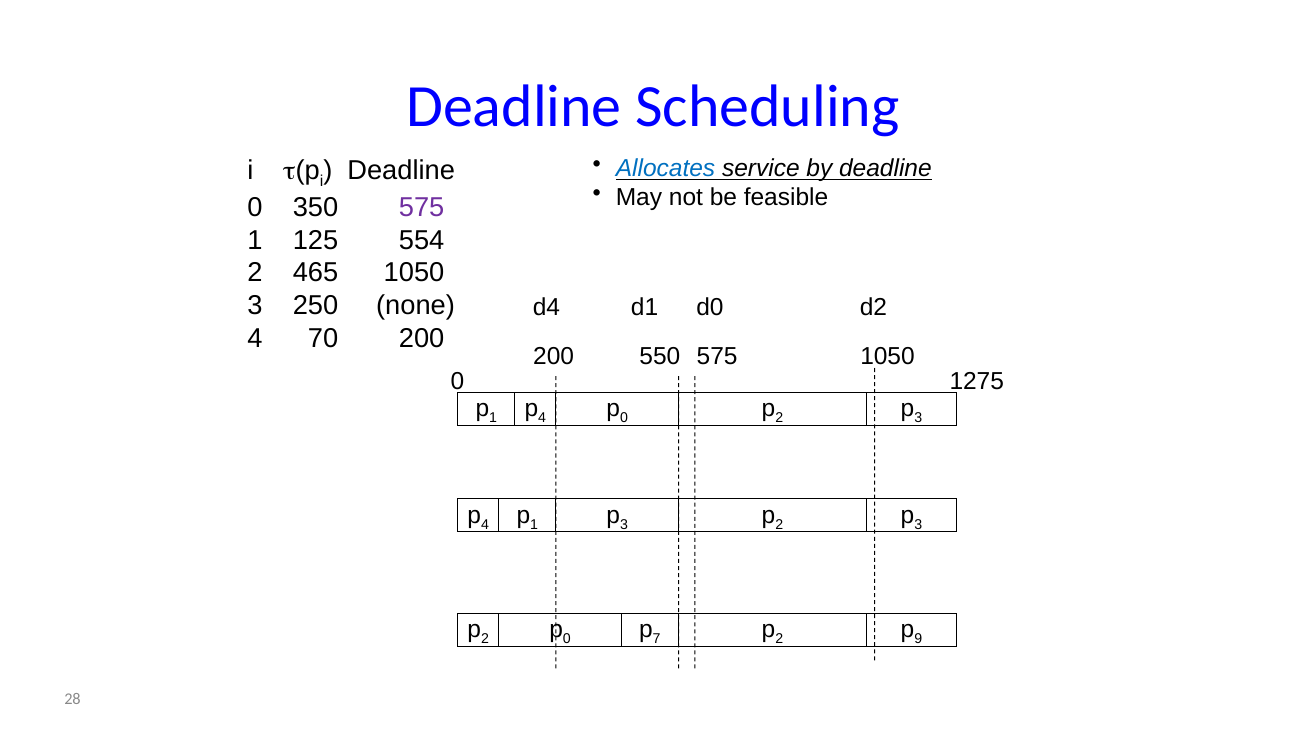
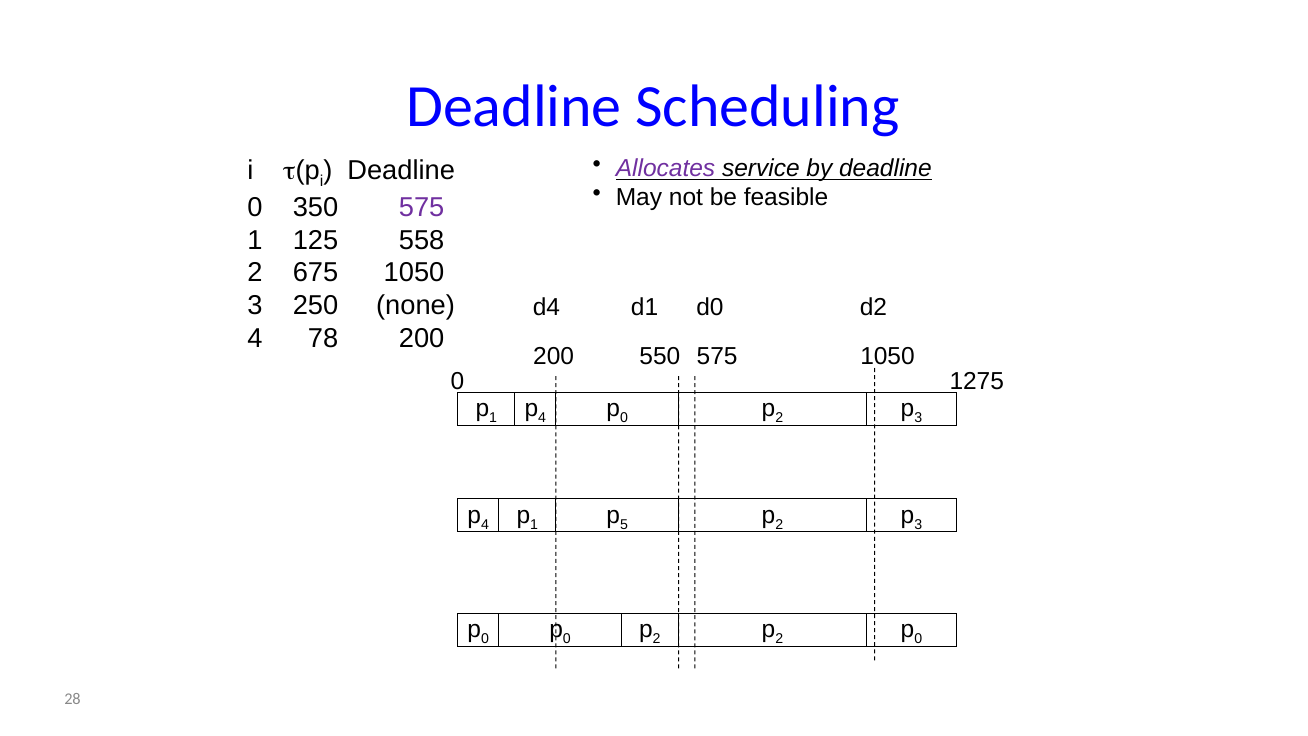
Allocates colour: blue -> purple (666, 168)
554: 554 -> 558 (422, 240)
465: 465 -> 675 (316, 273)
70: 70 -> 78 (323, 338)
3: 3 -> 5 (624, 524)
2: 2 -> 0 (485, 639)
7: 7 -> 2 (657, 639)
9: 9 -> 0 (918, 639)
